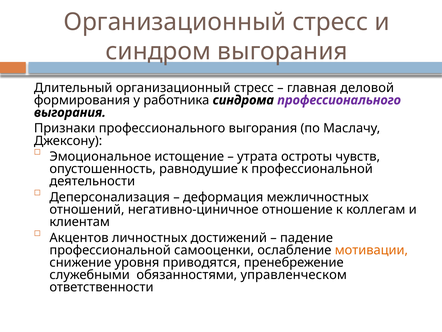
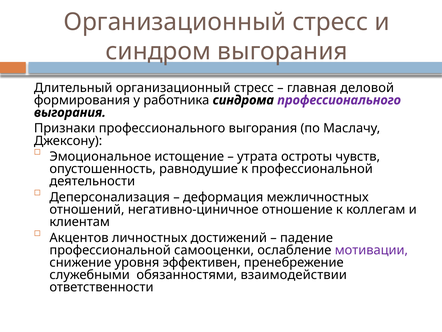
мотивации colour: orange -> purple (371, 250)
приводятся: приводятся -> эффективен (202, 262)
управленческом: управленческом -> взаимодействии (294, 275)
